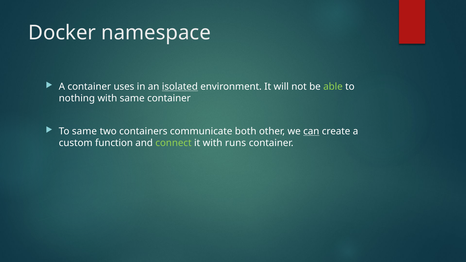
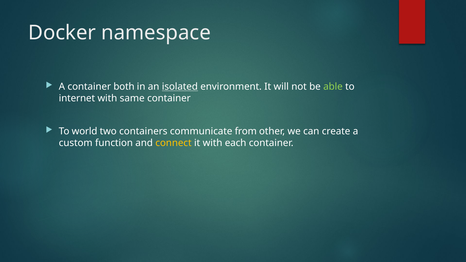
uses: uses -> both (124, 87)
nothing: nothing -> internet (77, 98)
To same: same -> world (85, 131)
both: both -> from (246, 131)
can underline: present -> none (311, 131)
connect colour: light green -> yellow (173, 143)
runs: runs -> each (236, 143)
